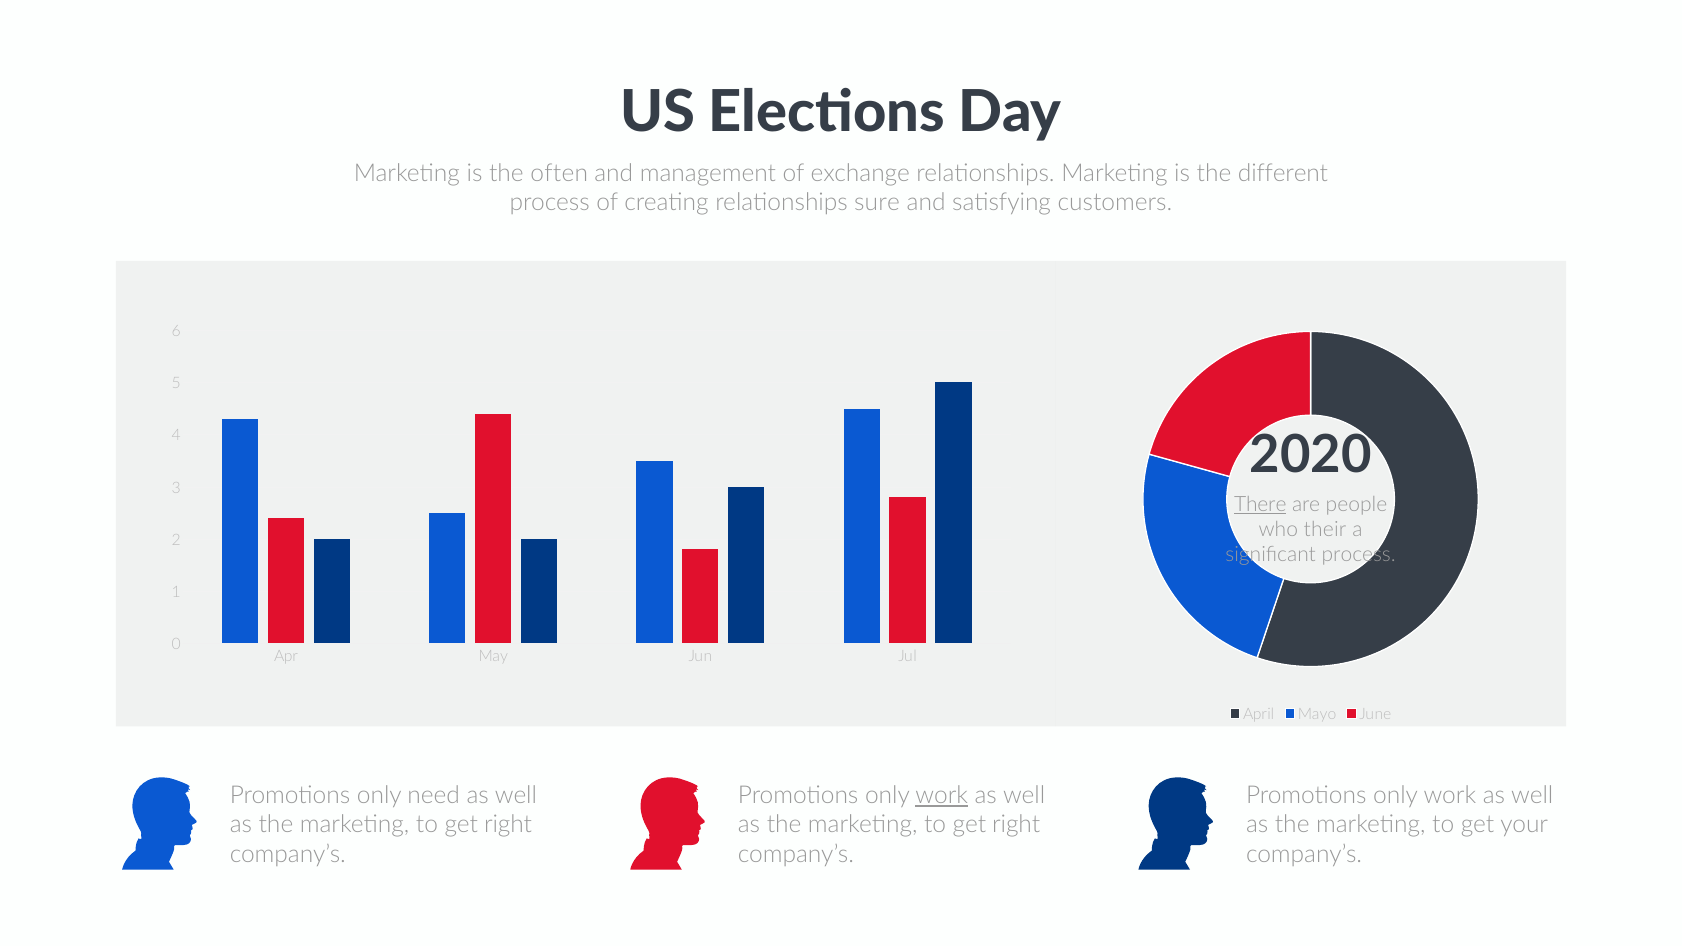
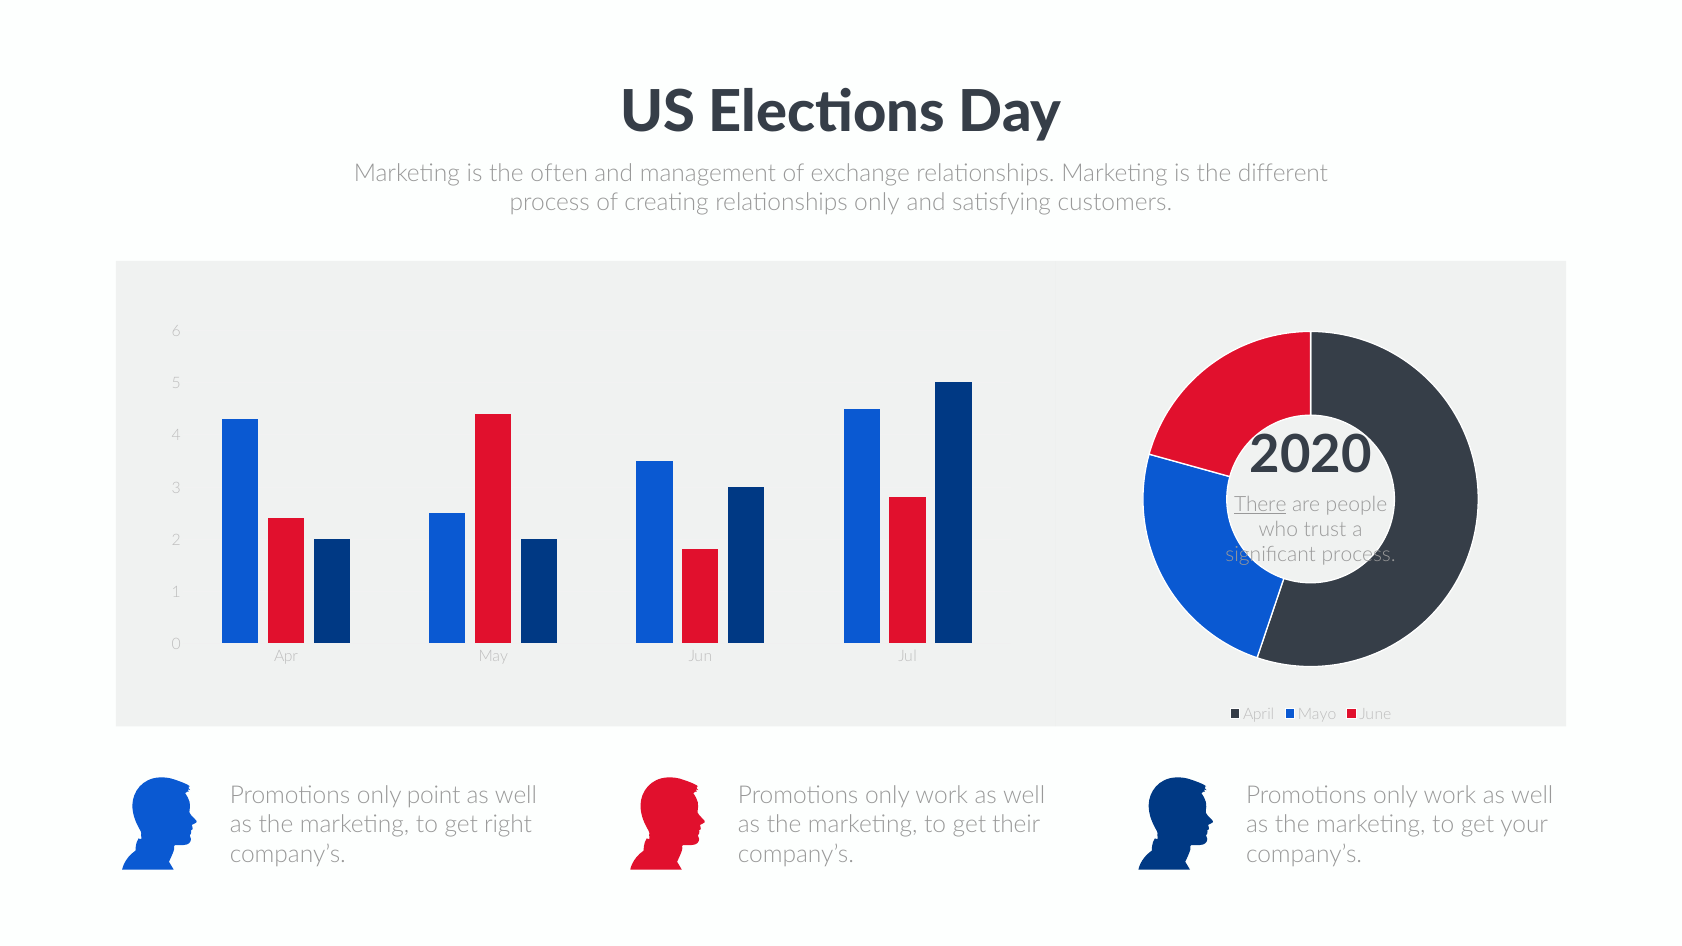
relationships sure: sure -> only (877, 203)
their: their -> trust (1325, 530)
need: need -> point (434, 796)
work underline: present -> none (942, 796)
right: right -> their (1016, 825)
